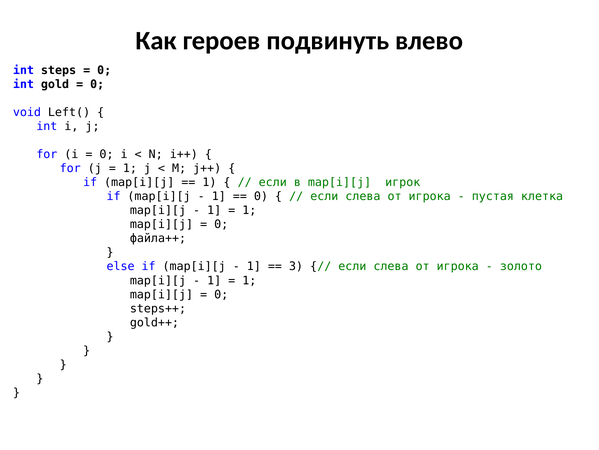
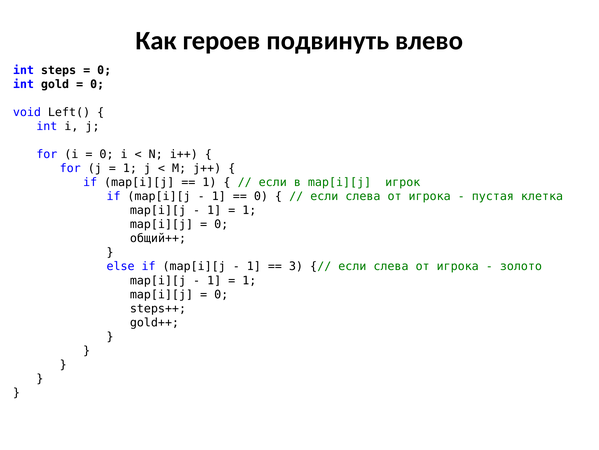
файла++: файла++ -> общий++ (158, 238)
